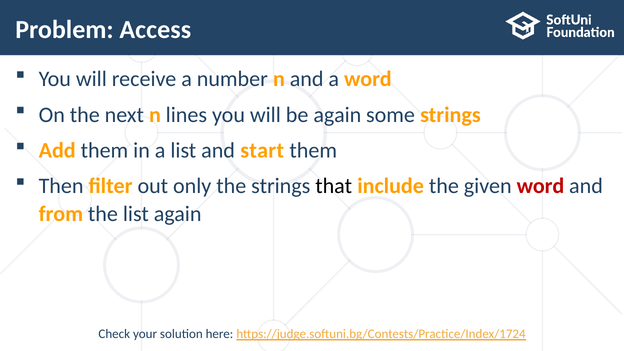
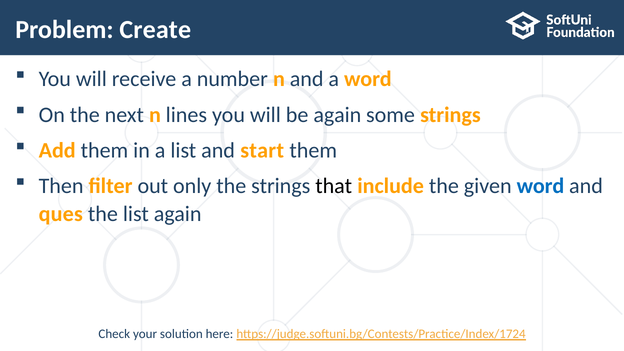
Access: Access -> Create (155, 30)
word colour: red -> blue (540, 186)
from: from -> ques (61, 214)
